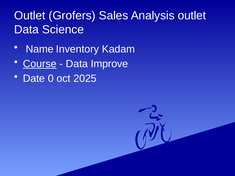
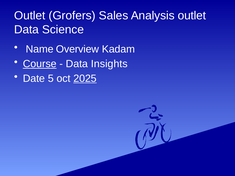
Inventory: Inventory -> Overview (77, 49)
Improve: Improve -> Insights (109, 64)
0: 0 -> 5 (51, 79)
2025 underline: none -> present (85, 79)
